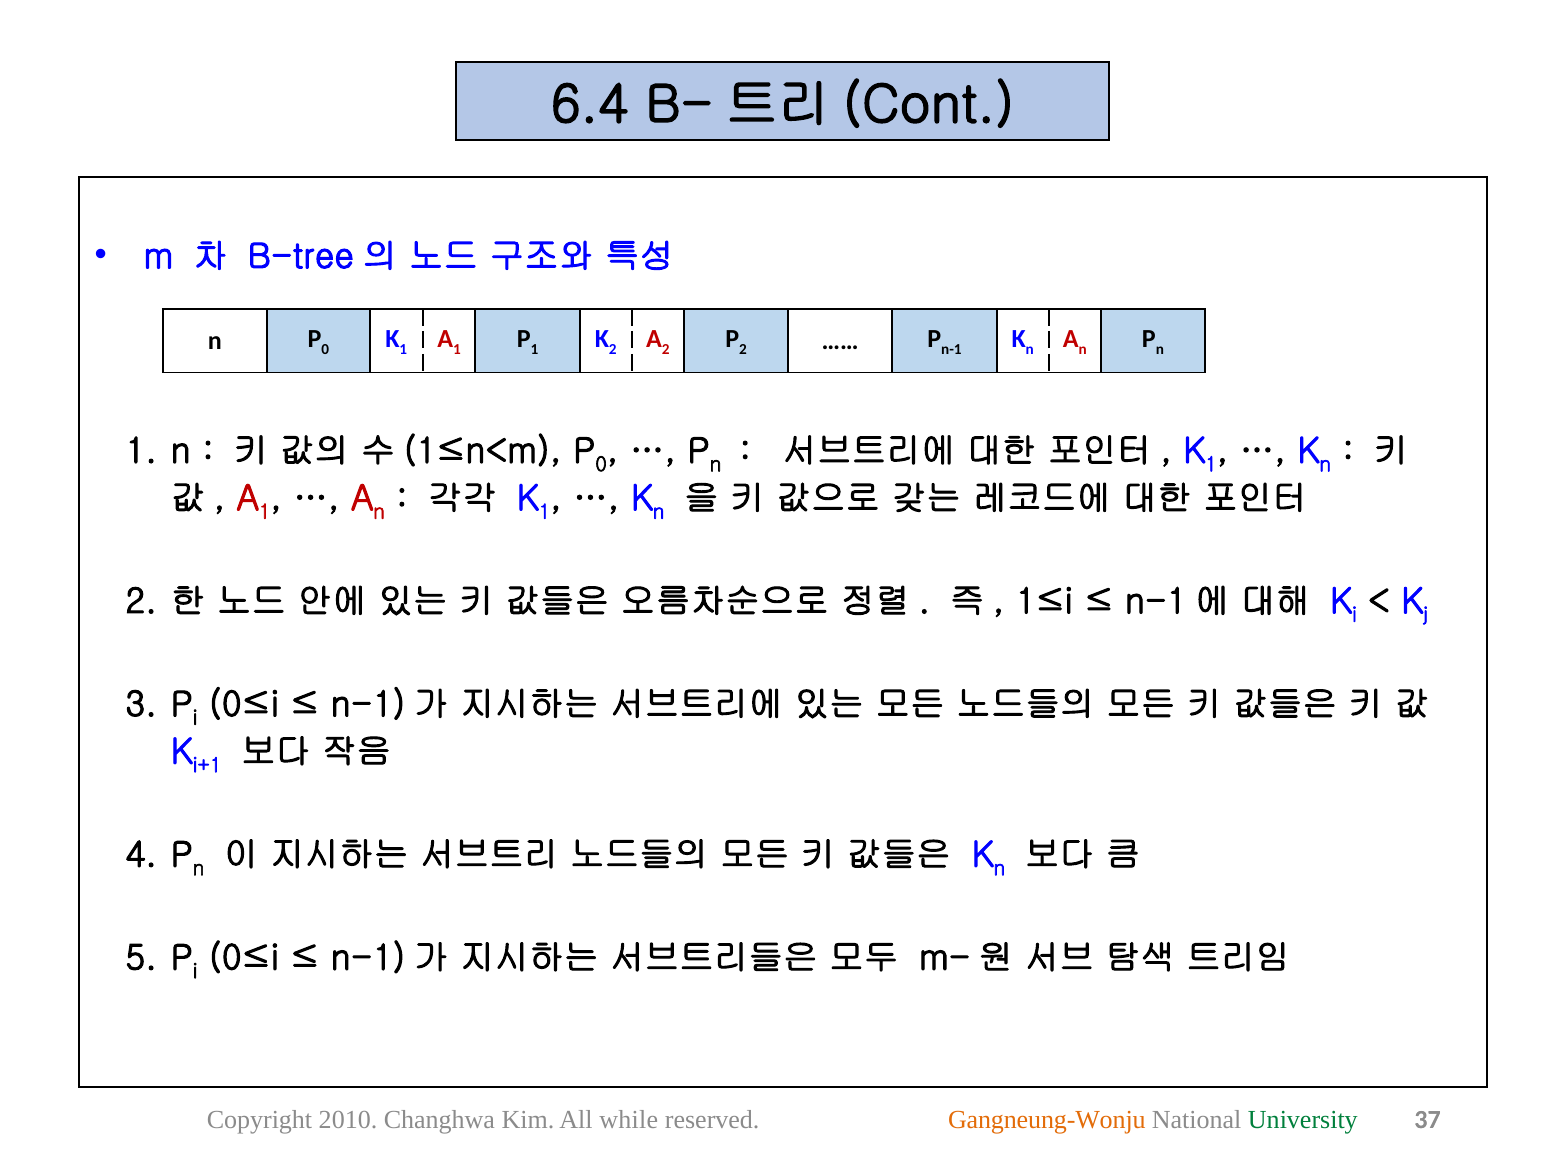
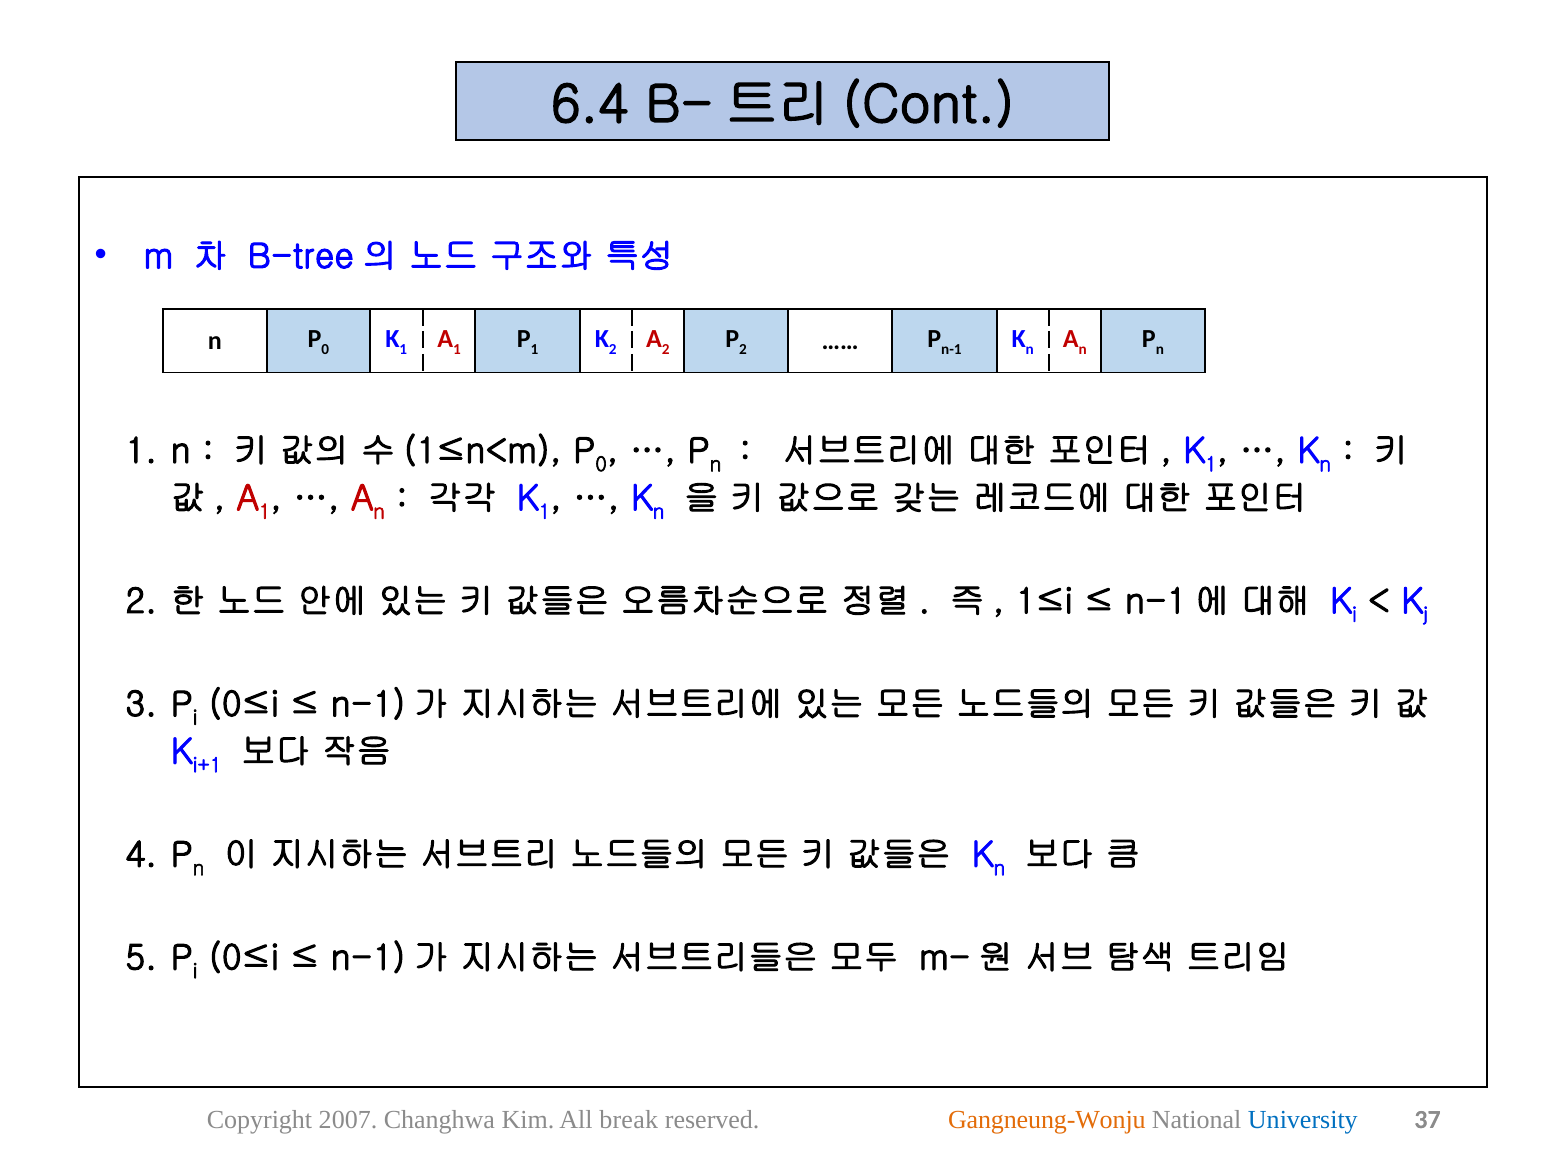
2010: 2010 -> 2007 (348, 1120)
while: while -> break (629, 1120)
University colour: green -> blue (1303, 1120)
